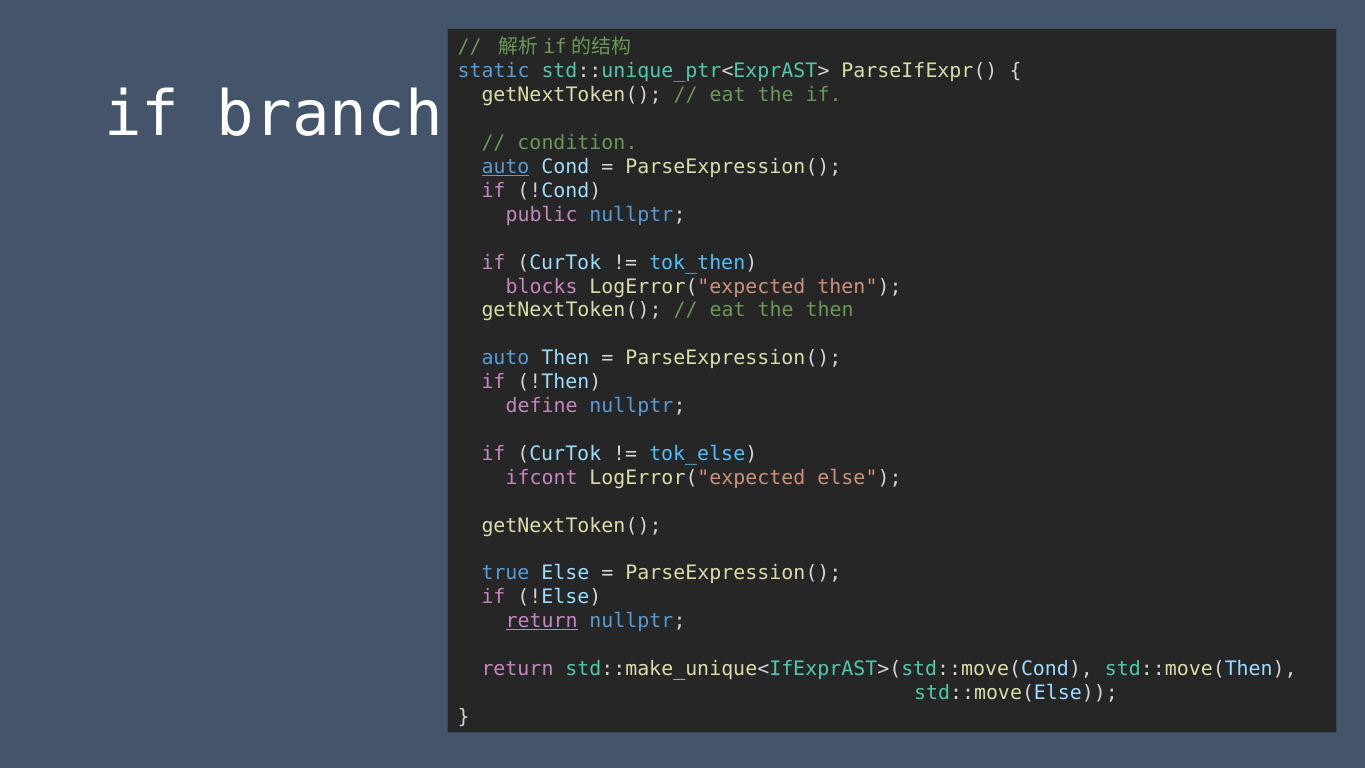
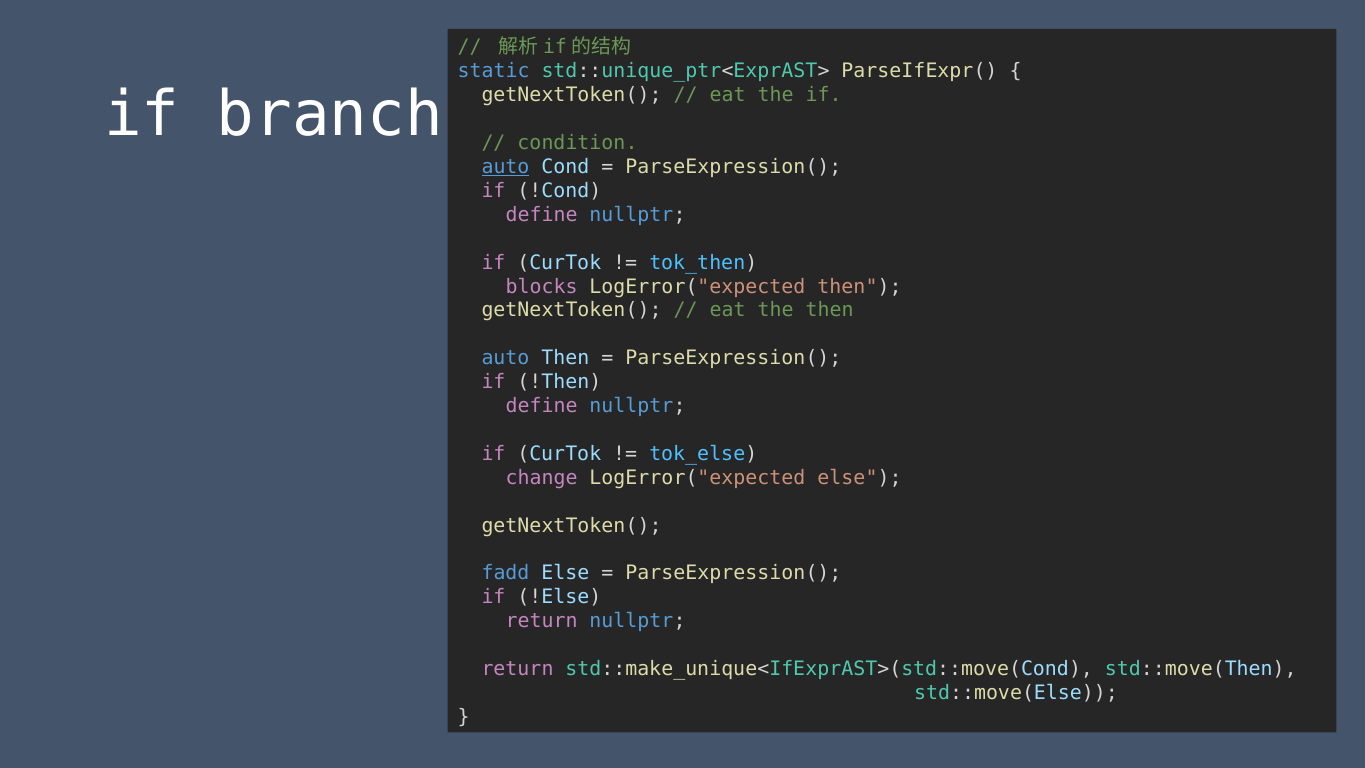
public: public -> define (542, 215)
ifcont: ifcont -> change (542, 478)
true: true -> fadd (505, 573)
return underline: present -> none (542, 621)
